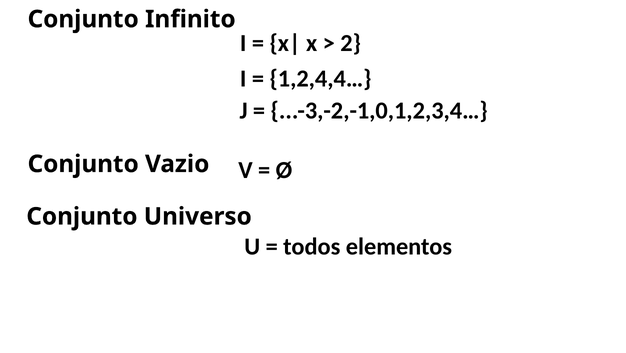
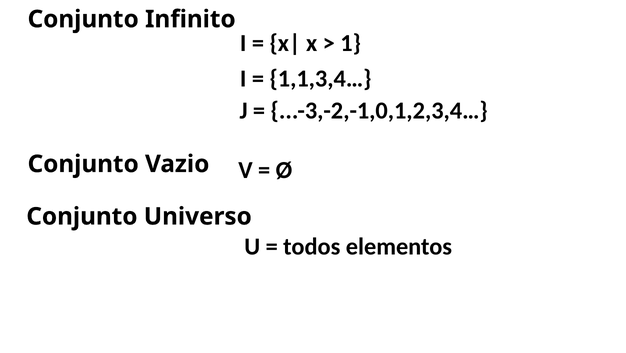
2: 2 -> 1 (351, 43)
1,2,4,4…: 1,2,4,4… -> 1,1,3,4… (321, 79)
